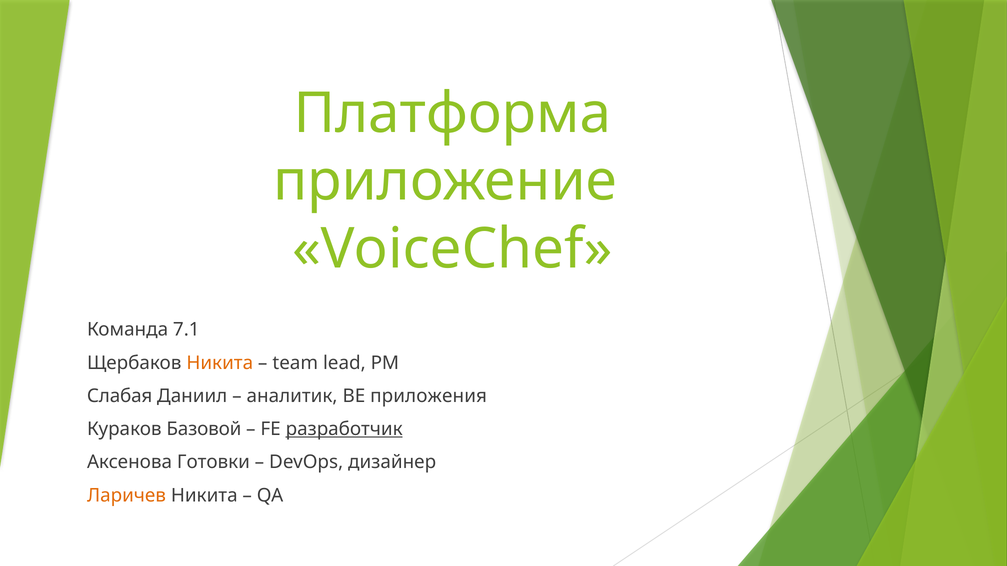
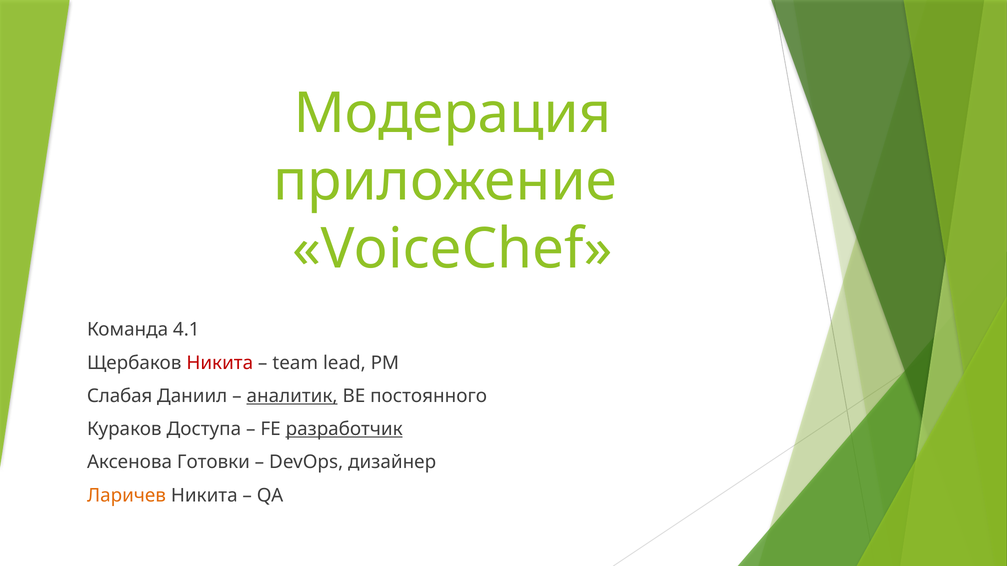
Платформа: Платформа -> Модерация (452, 113)
7.1: 7.1 -> 4.1 (186, 330)
Никита colour: orange -> red (220, 363)
аналитик underline: none -> present (292, 396)
приложения: приложения -> постоянного (429, 396)
Базовой: Базовой -> Доступа (204, 429)
